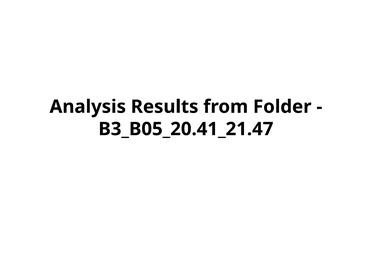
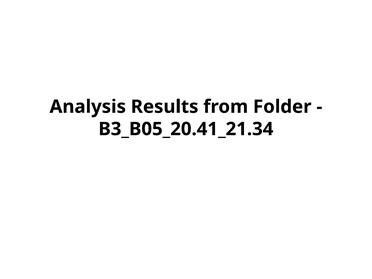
B3_B05_20.41_21.47: B3_B05_20.41_21.47 -> B3_B05_20.41_21.34 (186, 129)
